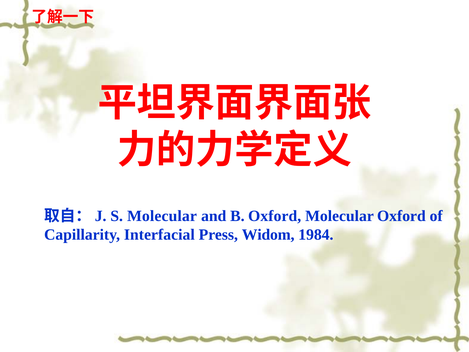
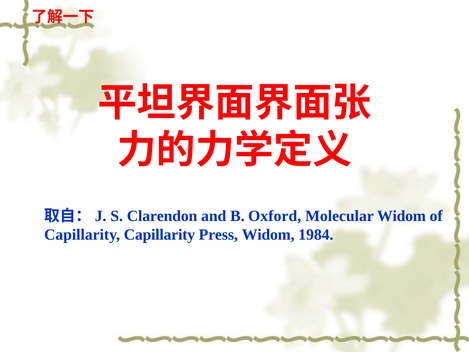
S Molecular: Molecular -> Clarendon (162, 216)
Molecular Oxford: Oxford -> Widom (401, 216)
Capillarity Interfacial: Interfacial -> Capillarity (159, 235)
